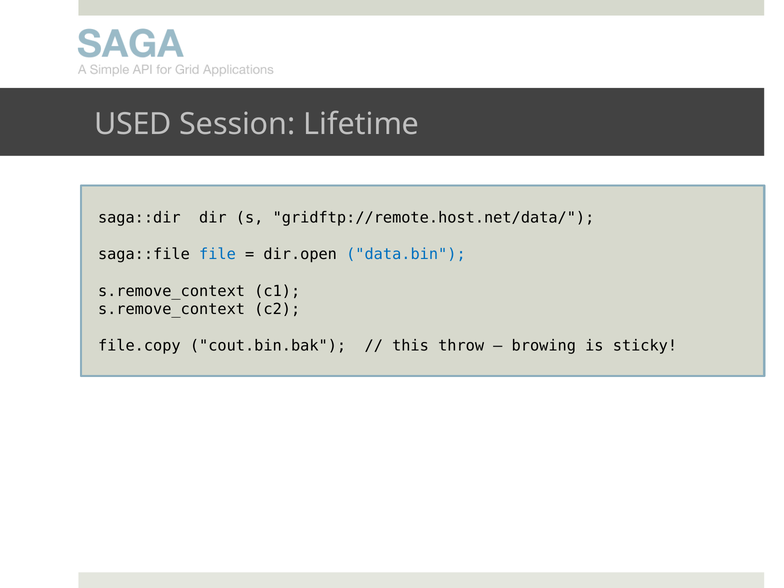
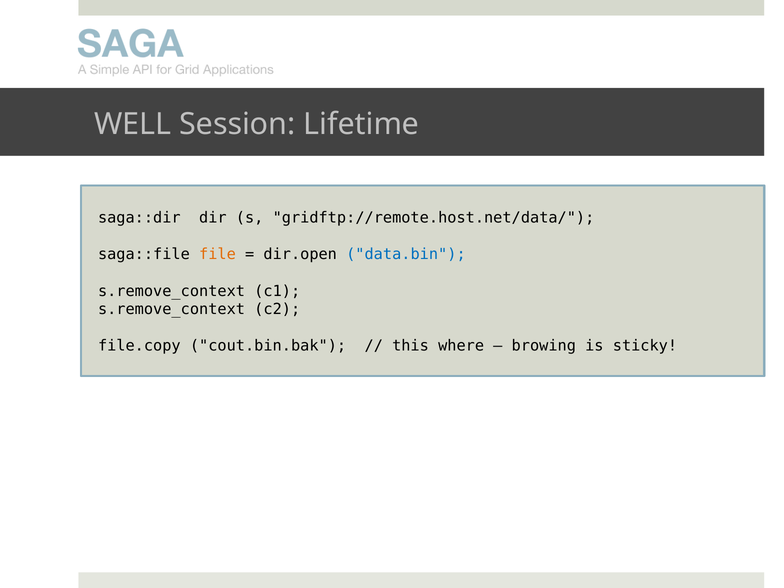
USED: USED -> WELL (133, 124)
file colour: blue -> orange (217, 254)
throw: throw -> where (461, 346)
